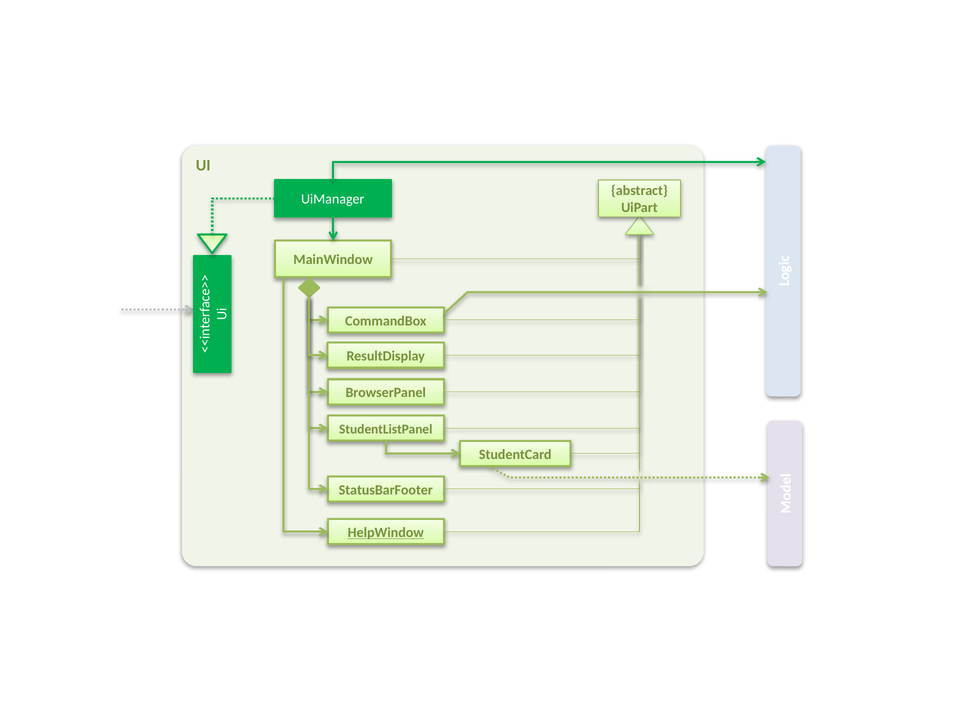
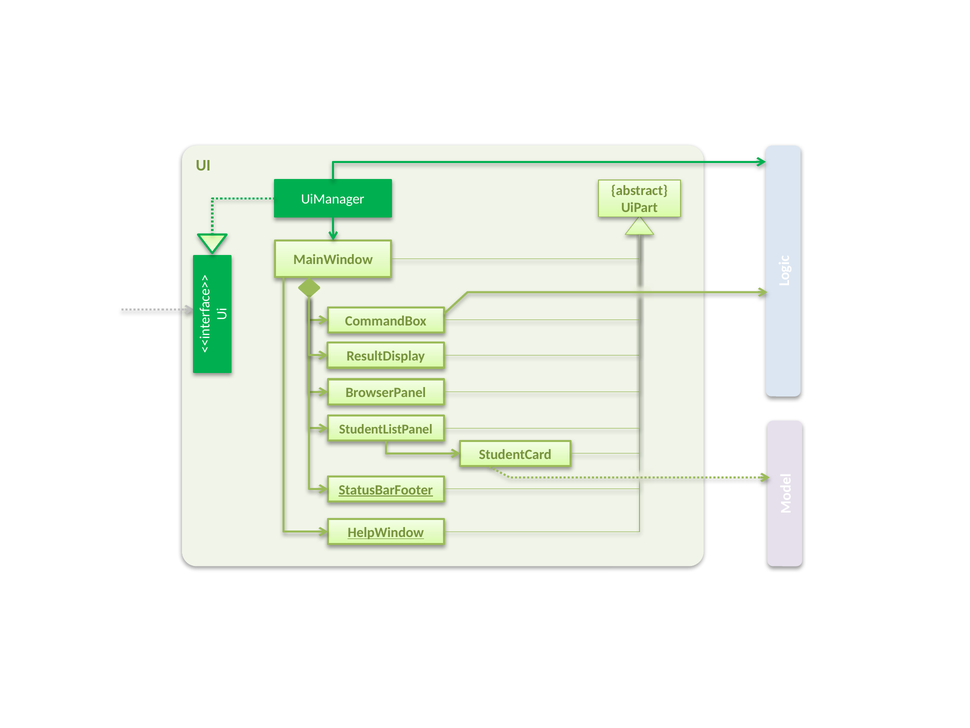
StatusBarFooter underline: none -> present (386, 490)
